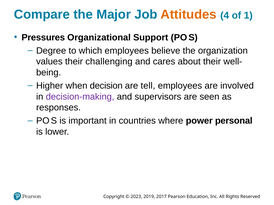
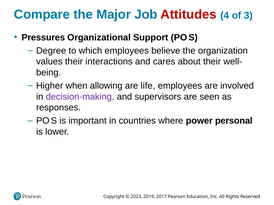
Attitudes colour: orange -> red (189, 14)
1: 1 -> 3 (248, 15)
challenging: challenging -> interactions (109, 62)
decision: decision -> allowing (106, 86)
tell: tell -> life (148, 86)
